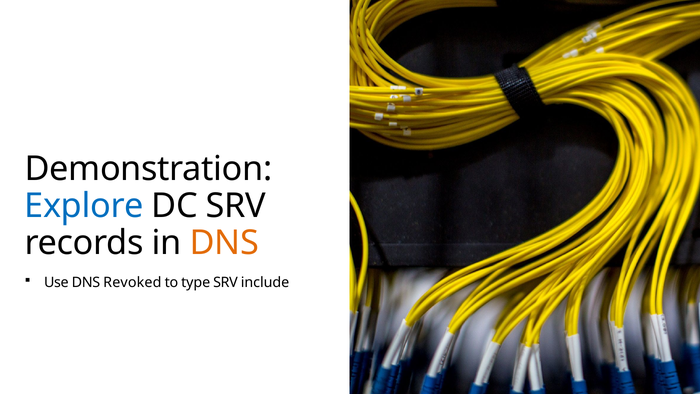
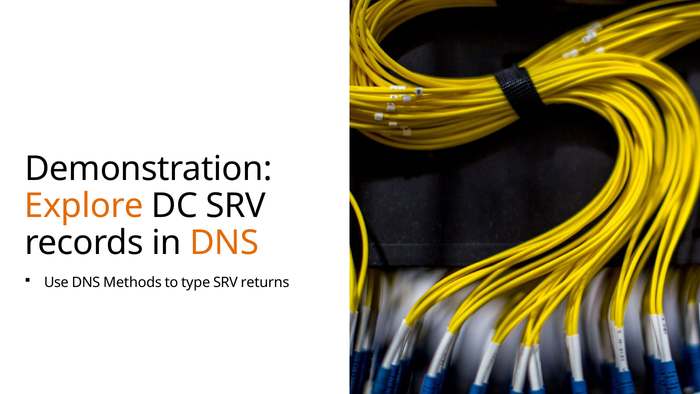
Explore colour: blue -> orange (84, 206)
Revoked: Revoked -> Methods (132, 283)
include: include -> returns (265, 283)
